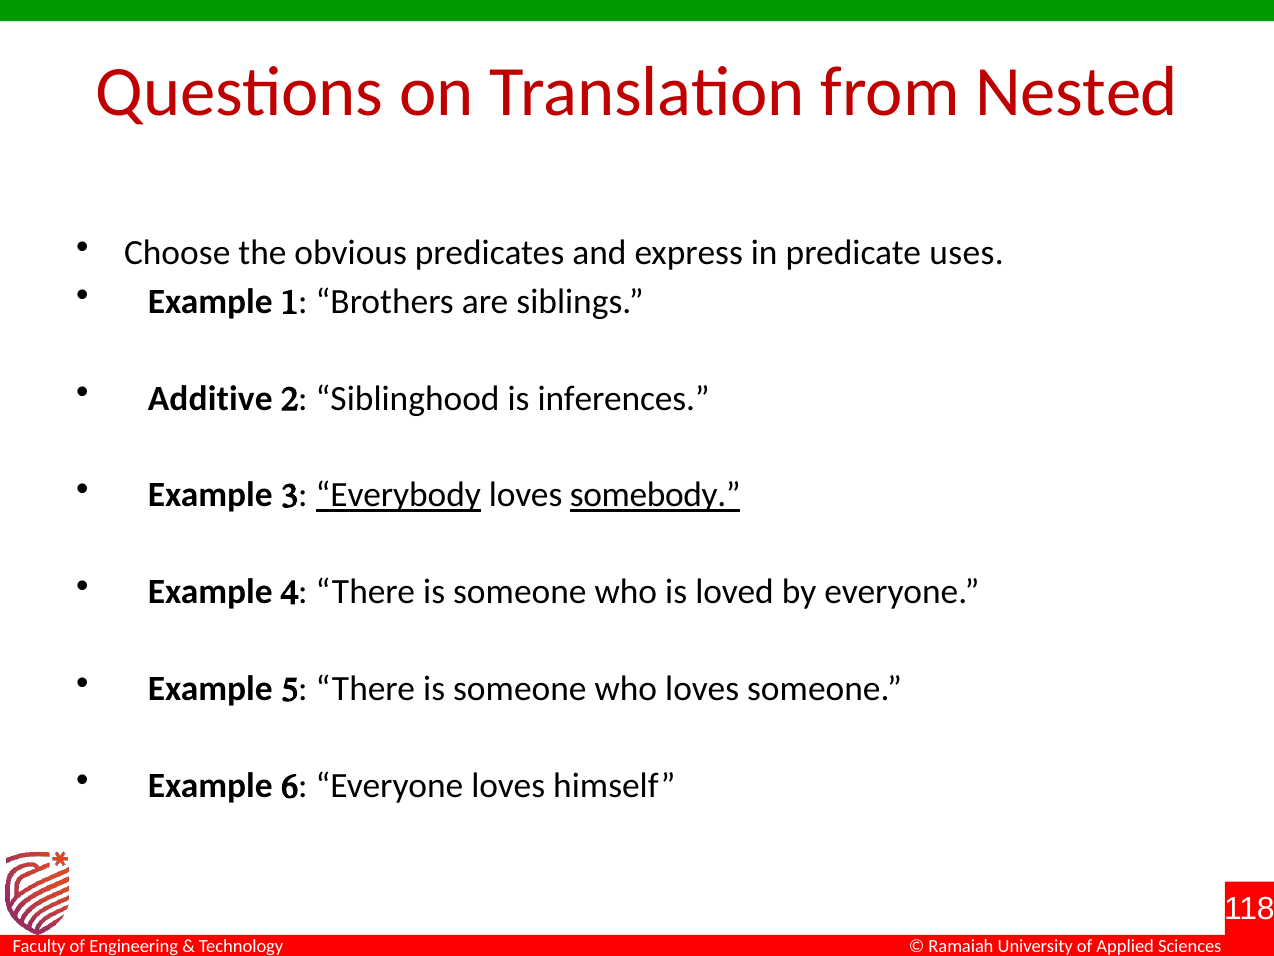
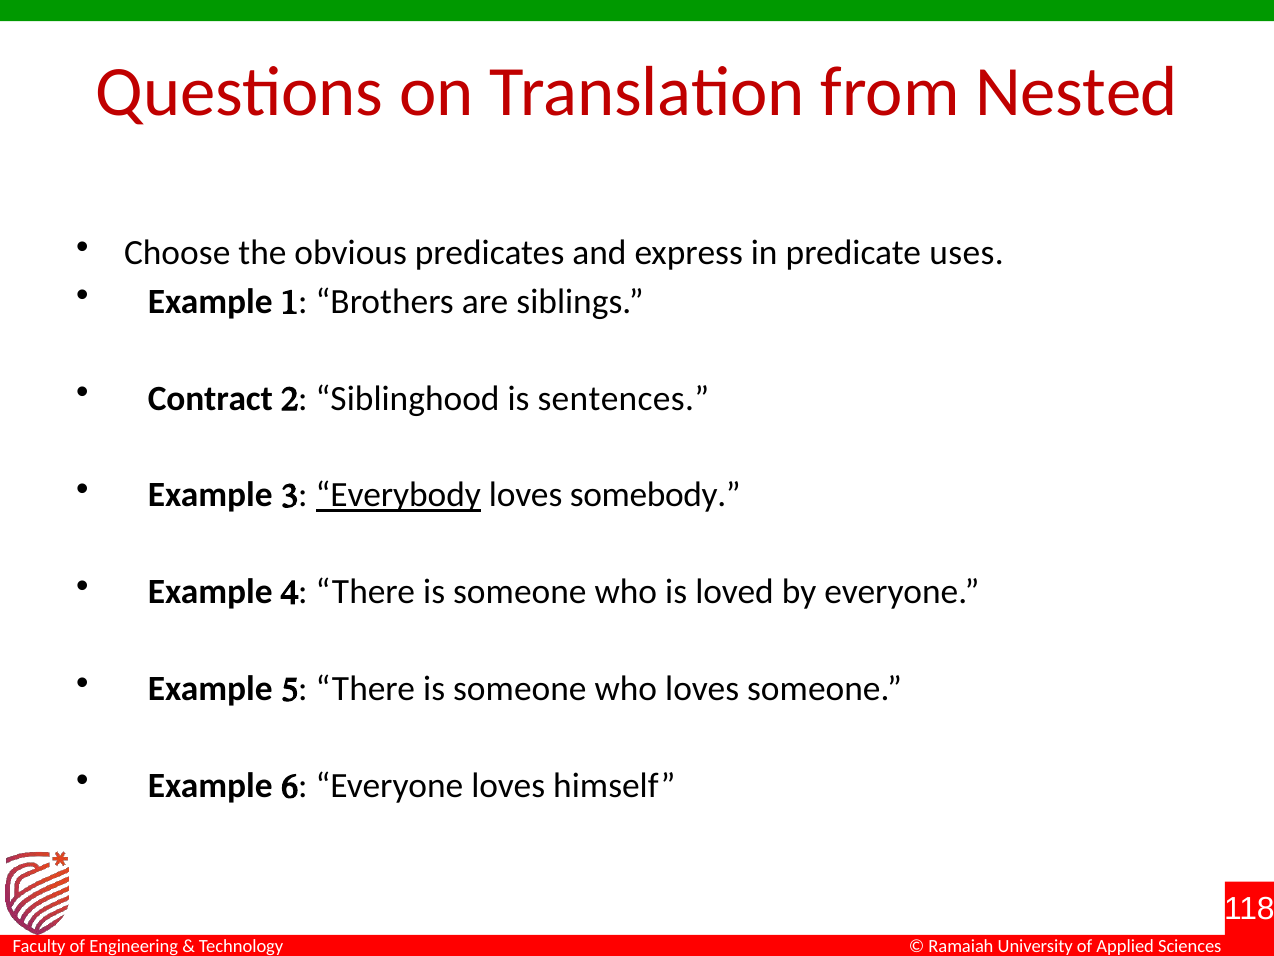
Additive: Additive -> Contract (210, 398)
inferences: inferences -> sentences (623, 398)
somebody underline: present -> none (655, 495)
